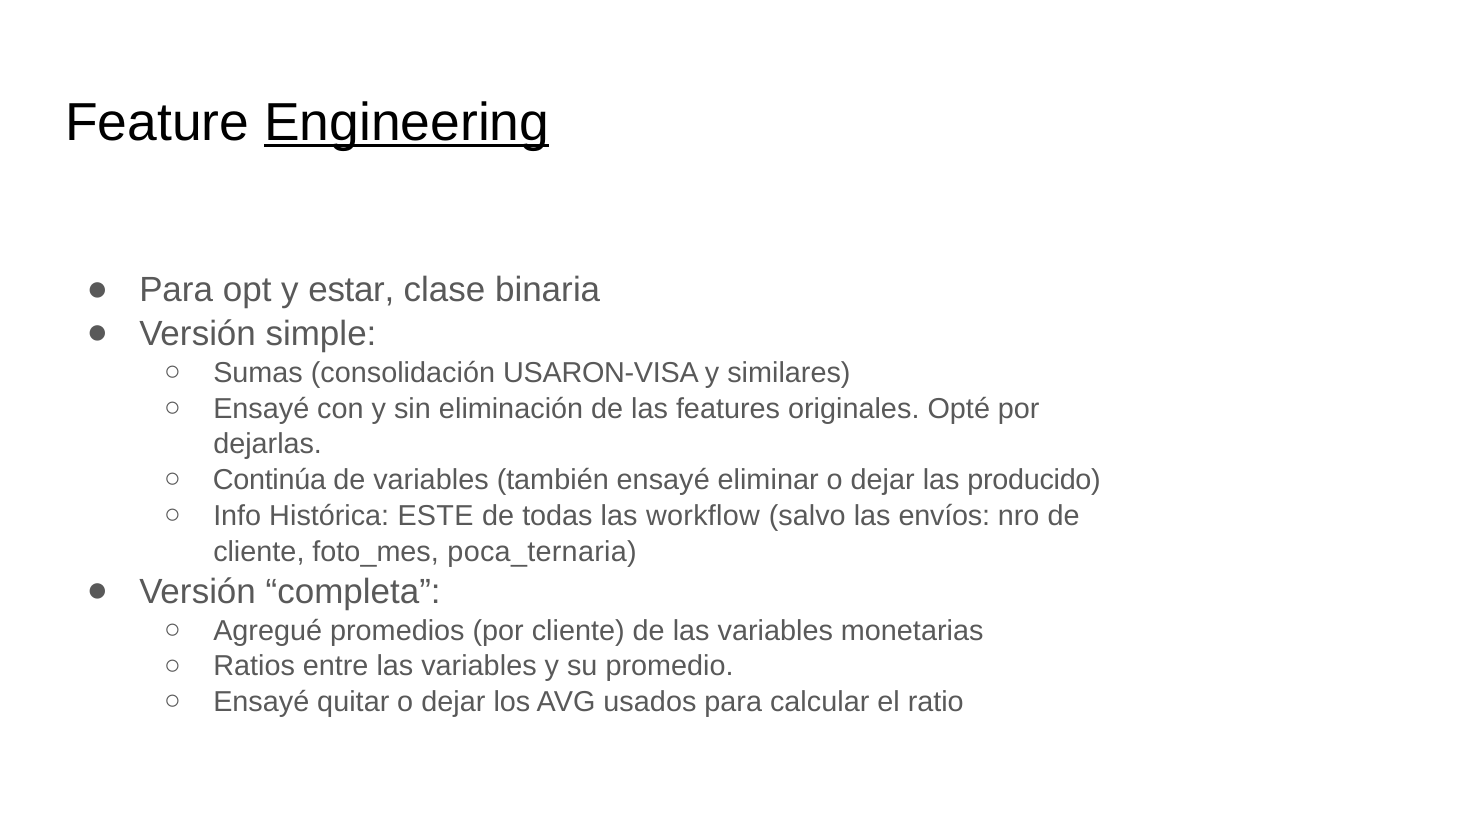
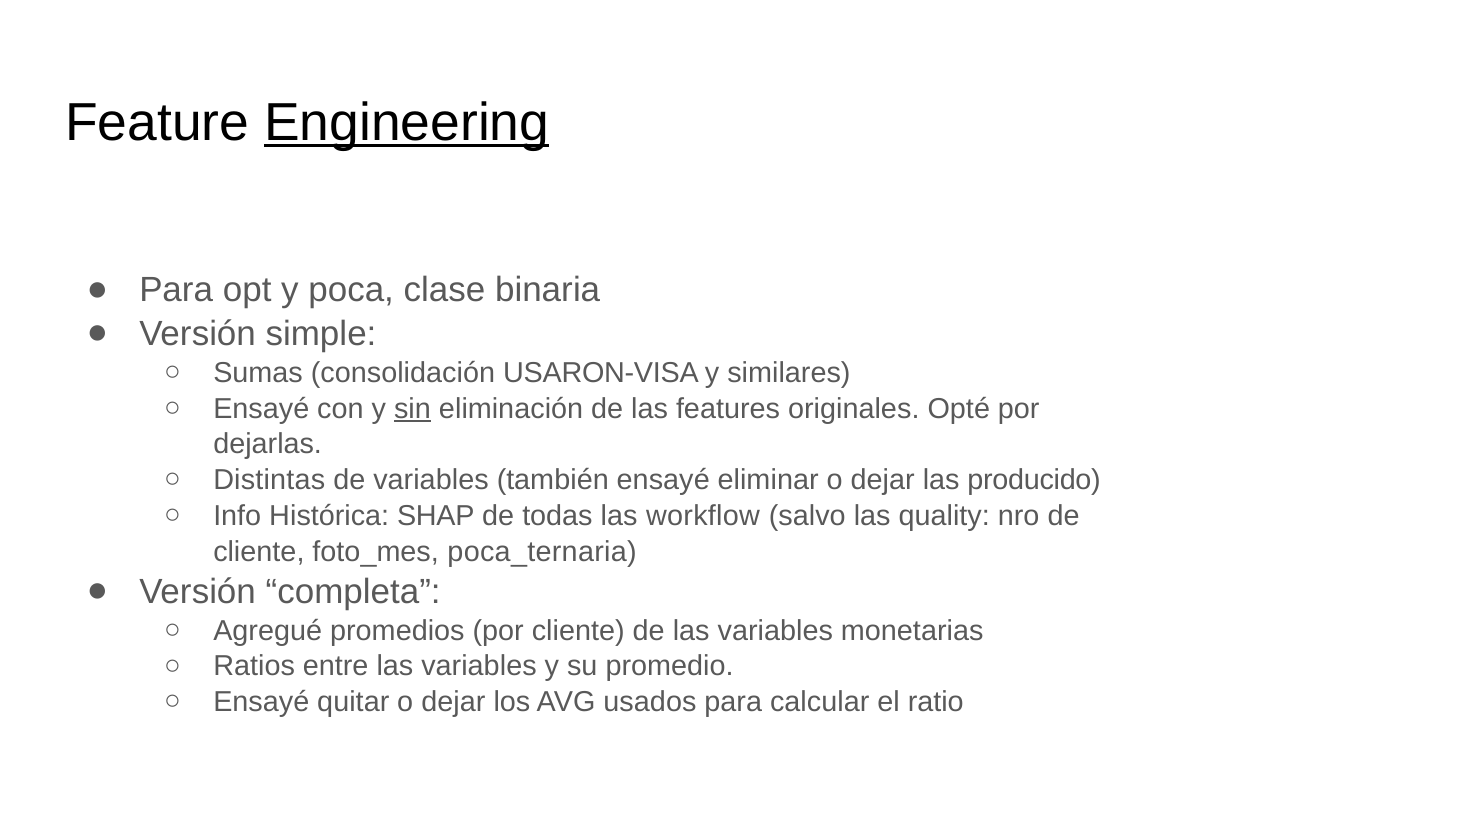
estar: estar -> poca (351, 290)
sin underline: none -> present (412, 408)
Continúa: Continúa -> Distintas (269, 480)
ESTE: ESTE -> SHAP (436, 516)
envíos: envíos -> quality (944, 516)
